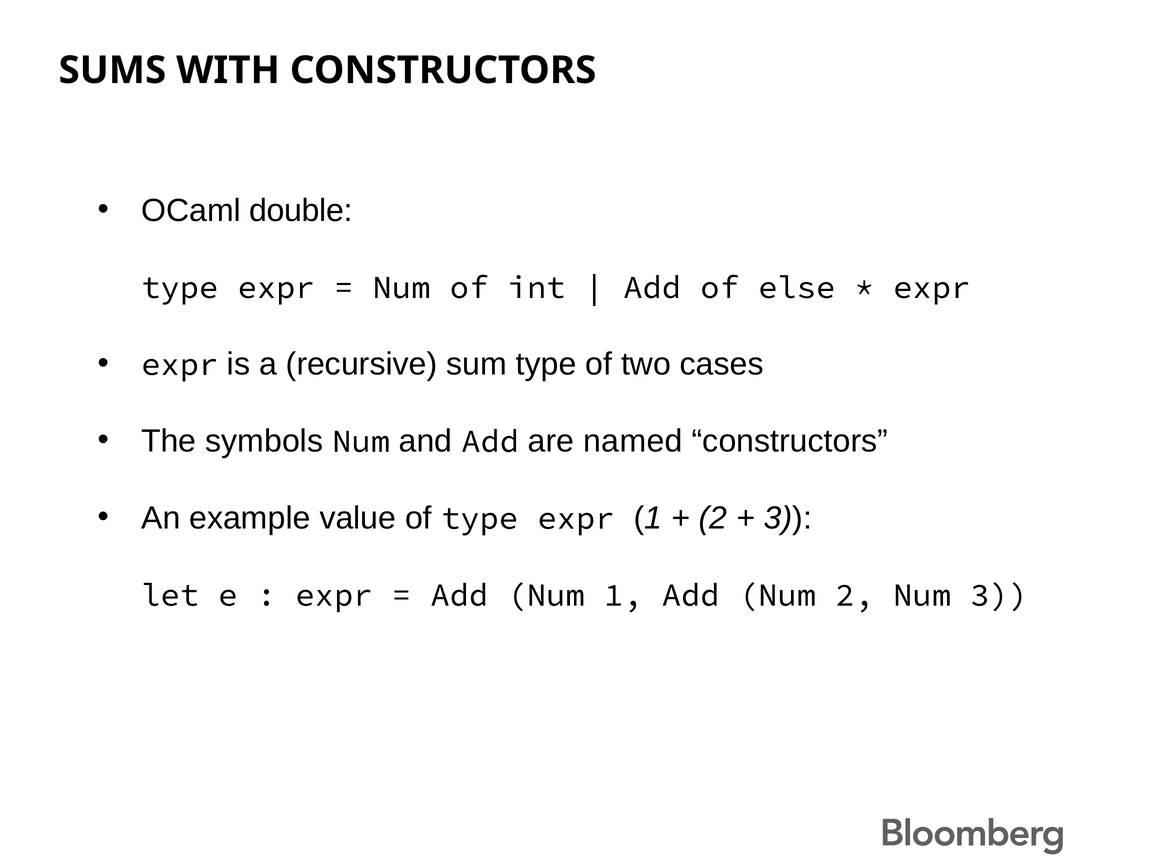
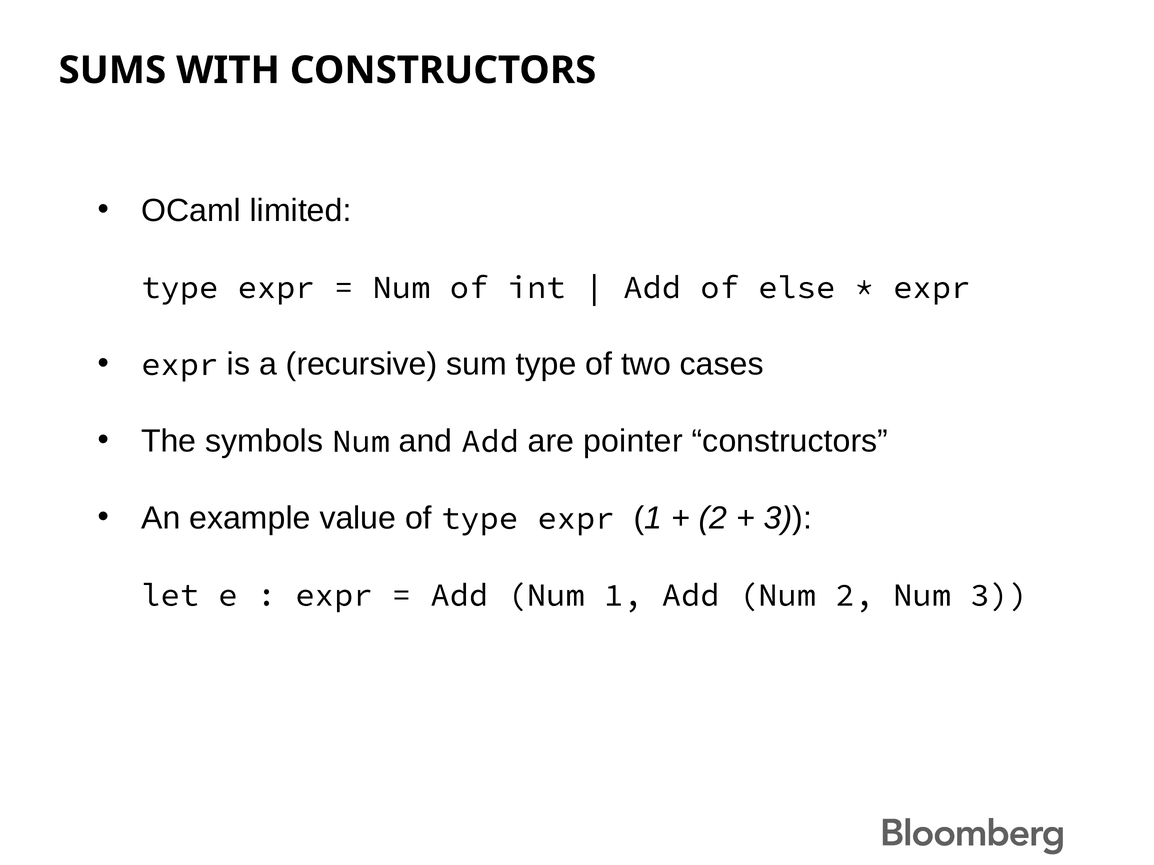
double: double -> limited (301, 211)
named: named -> pointer (633, 441)
